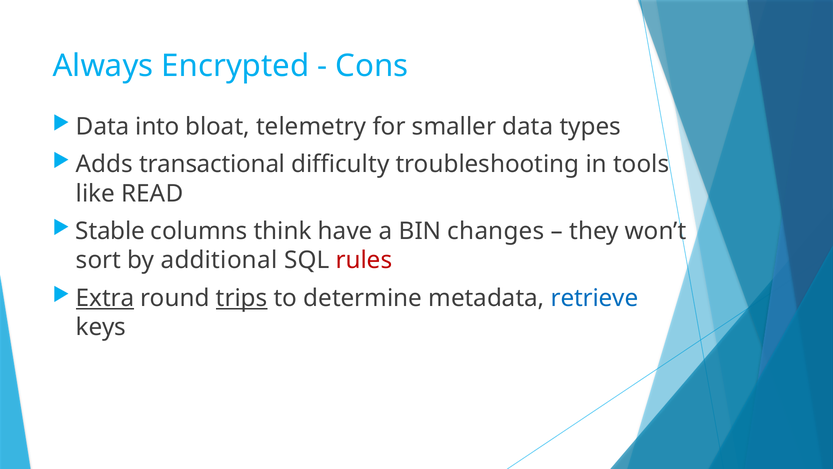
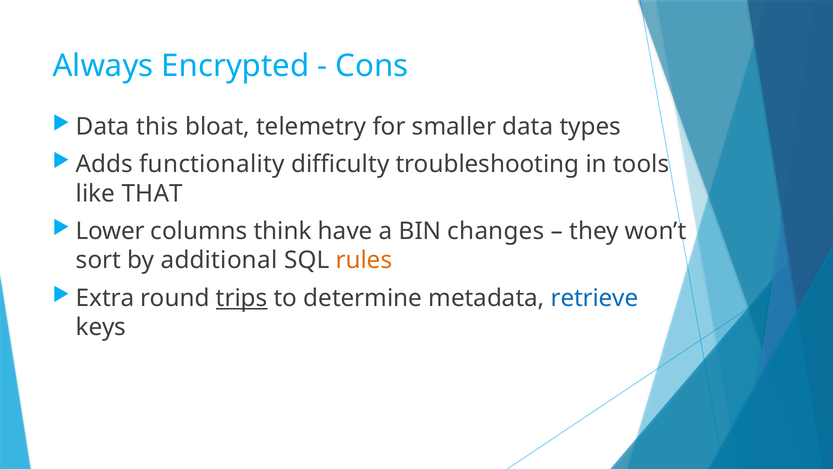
into: into -> this (157, 126)
transactional: transactional -> functionality (212, 164)
READ: READ -> THAT (152, 193)
Stable: Stable -> Lower (110, 231)
rules colour: red -> orange (364, 260)
Extra underline: present -> none (105, 298)
